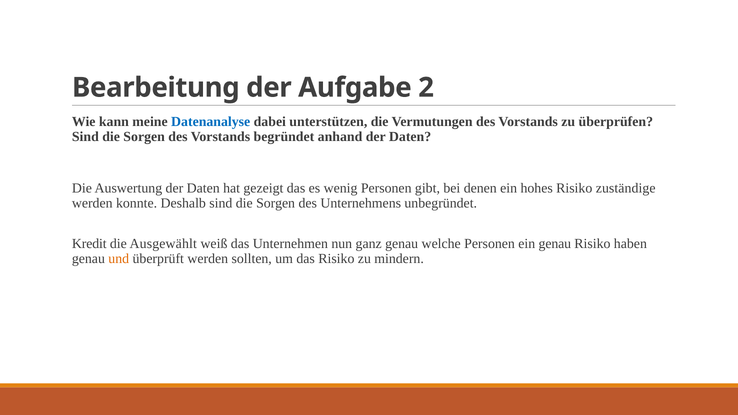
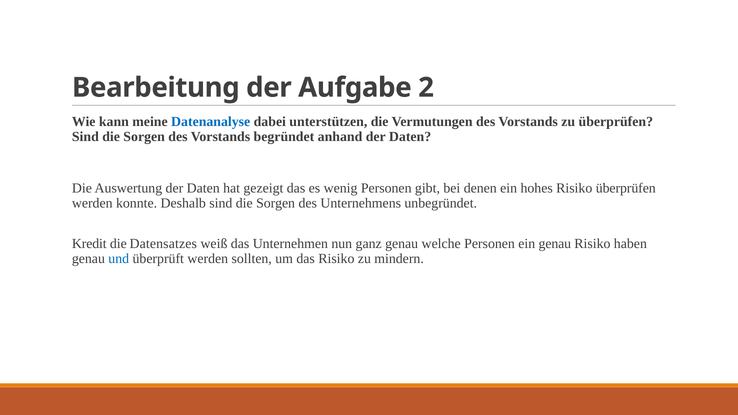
Risiko zuständige: zuständige -> überprüfen (626, 188)
Ausgewählt: Ausgewählt -> Datensatzes (163, 244)
und colour: orange -> blue (119, 259)
